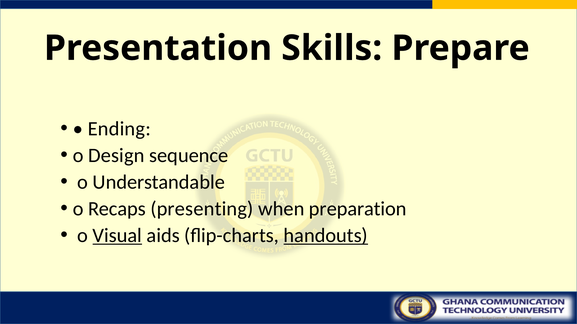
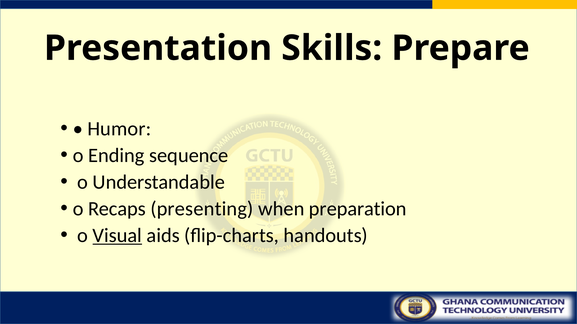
Ending: Ending -> Humor (119, 129)
Design: Design -> Ending (116, 156)
handouts underline: present -> none (326, 236)
